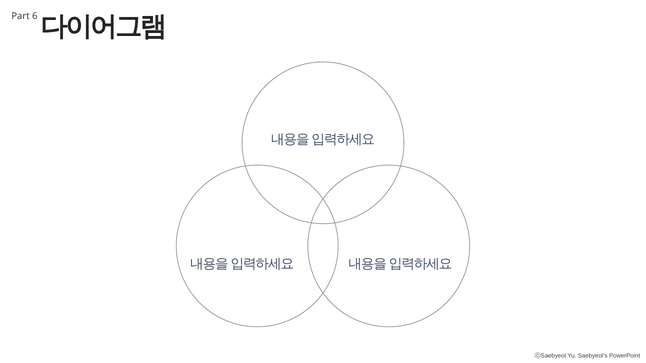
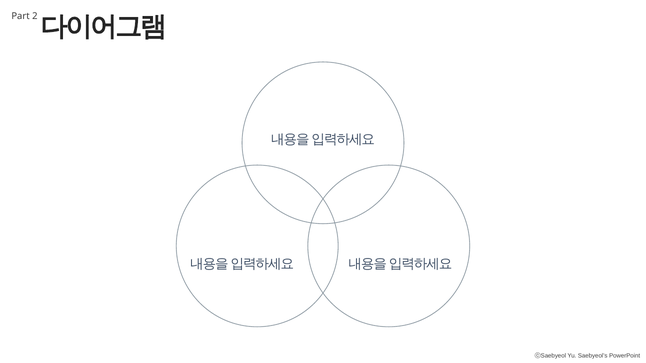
6: 6 -> 2 (35, 16)
